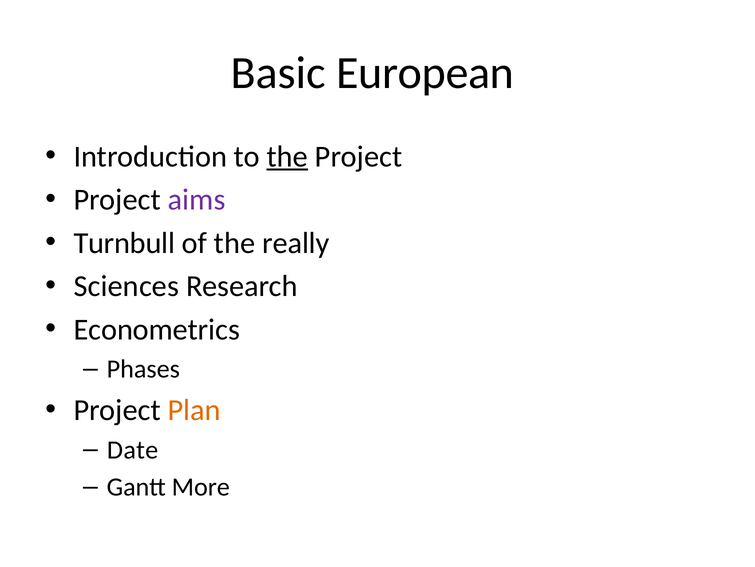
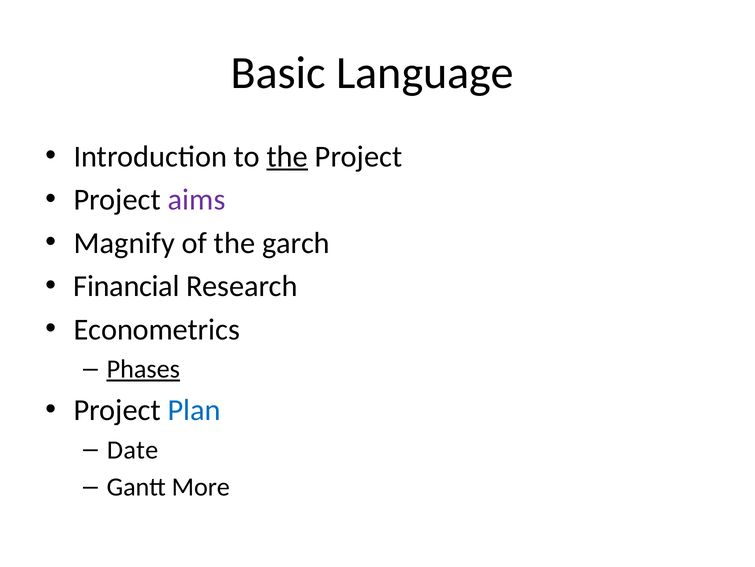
European: European -> Language (425, 73)
Turnbull: Turnbull -> Magnify (124, 243)
really: really -> garch (296, 243)
Sciences: Sciences -> Financial (127, 286)
Phases underline: none -> present (143, 369)
Plan colour: orange -> blue (194, 410)
